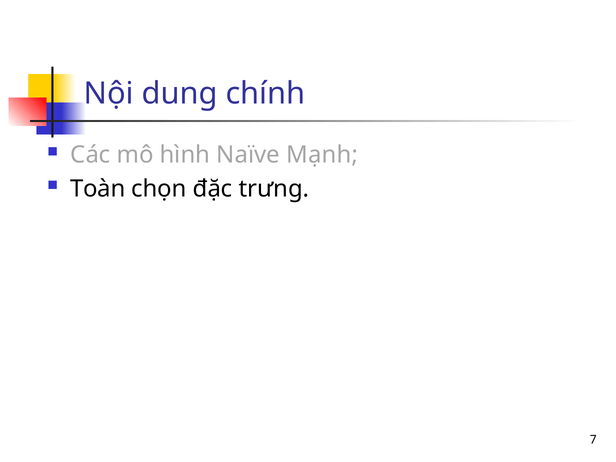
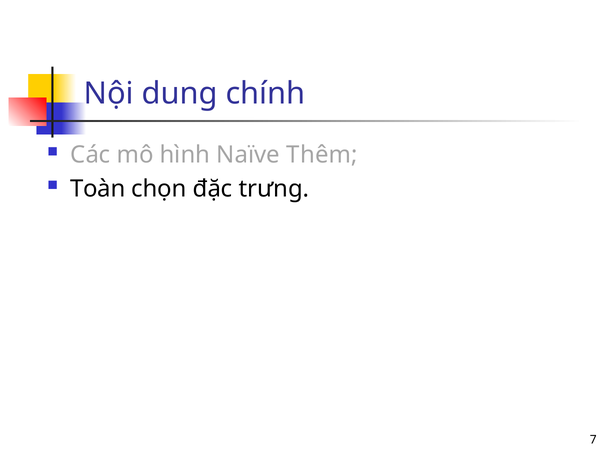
Mạnh: Mạnh -> Thêm (322, 155)
